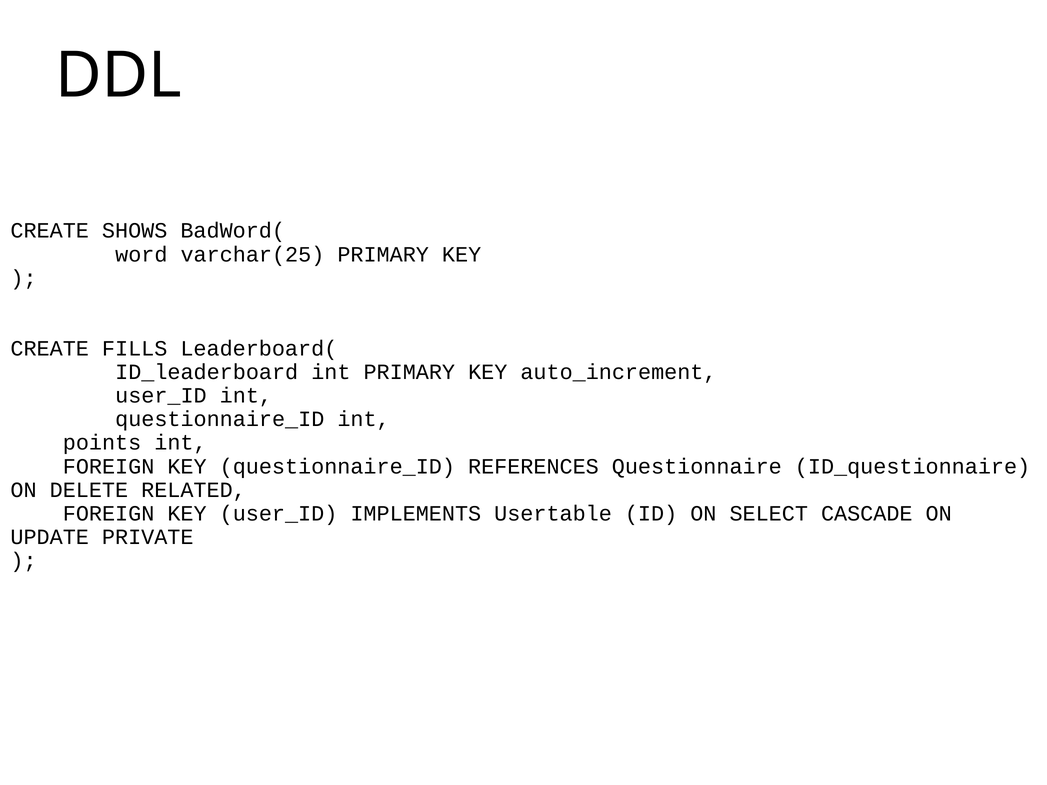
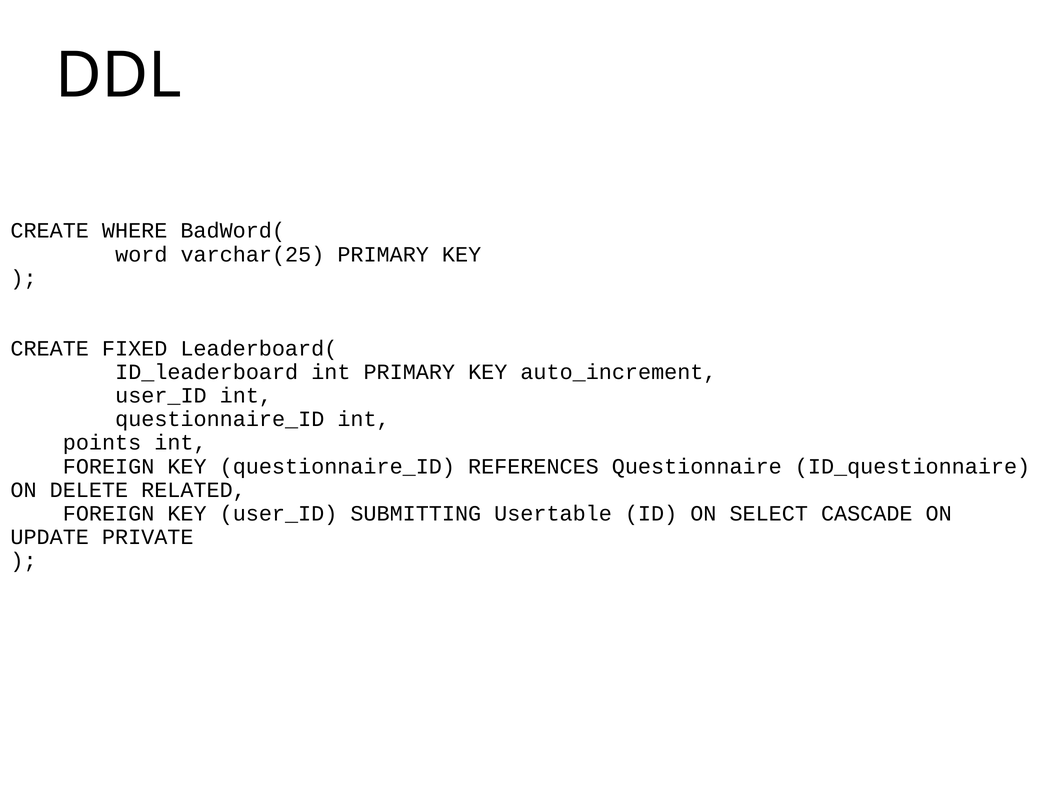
SHOWS: SHOWS -> WHERE (135, 231)
FILLS: FILLS -> FIXED (135, 349)
IMPLEMENTS: IMPLEMENTS -> SUBMITTING (416, 514)
